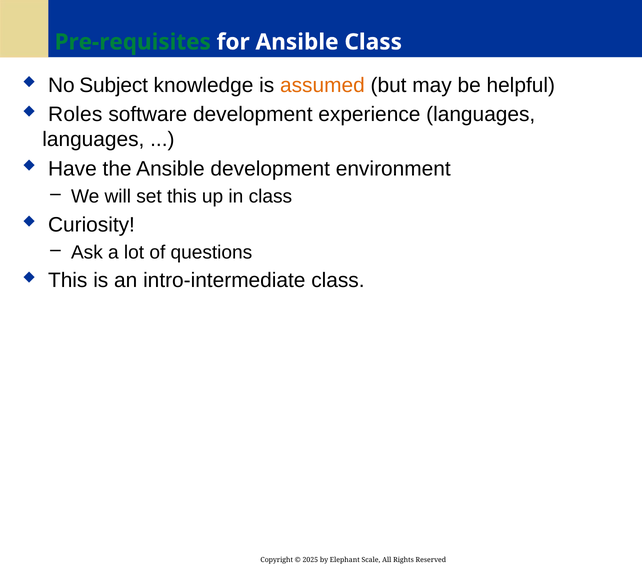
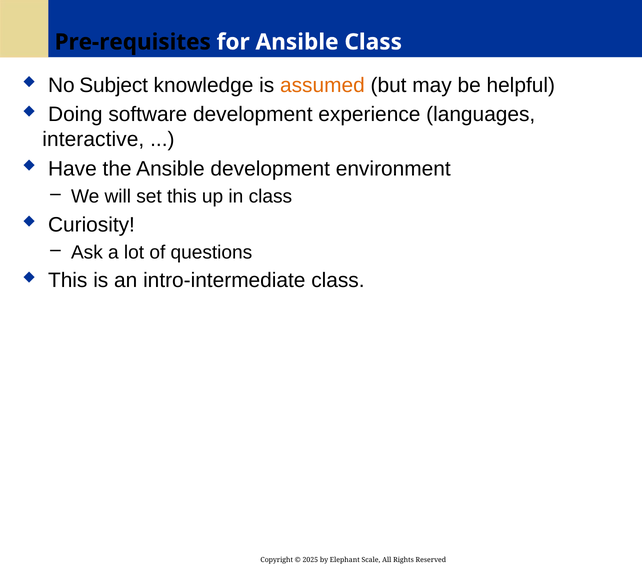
Pre-requisites colour: green -> black (133, 42)
Roles: Roles -> Doing (75, 115)
languages: languages -> interactive (93, 140)
